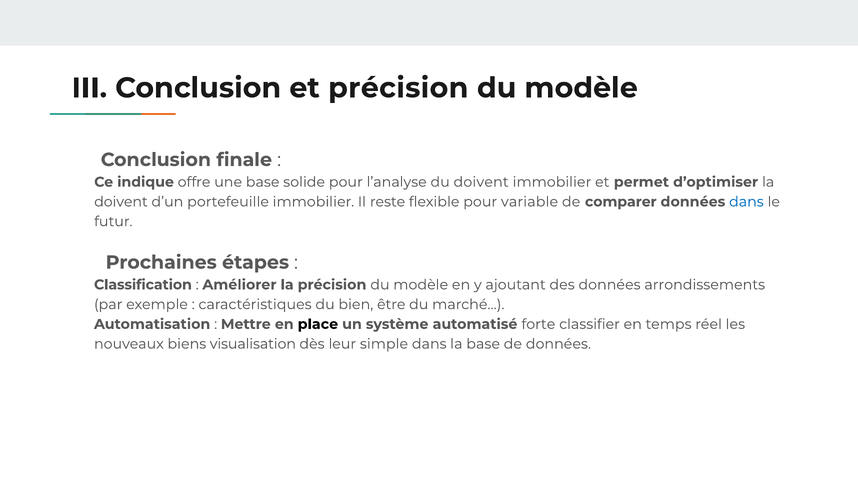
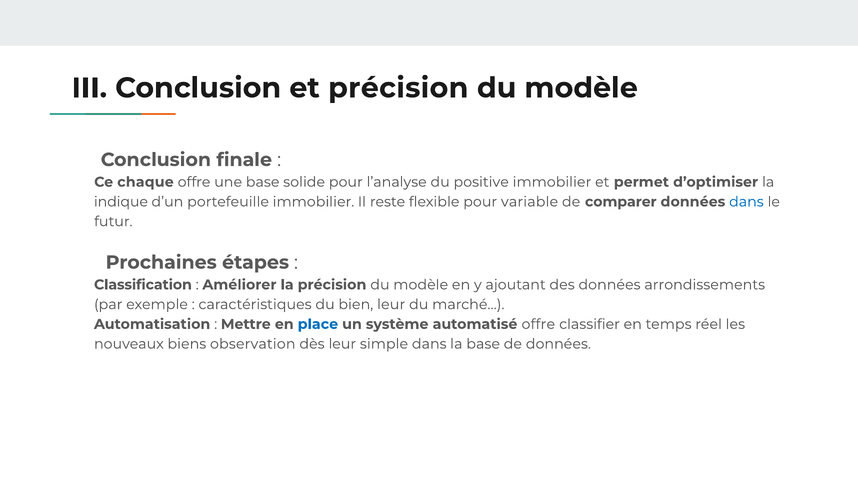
indique: indique -> chaque (145, 182)
du doivent: doivent -> positive (481, 182)
doivent: doivent -> indique (121, 202)
bien être: être -> leur (391, 304)
place colour: black -> blue (318, 324)
automatisé forte: forte -> offre (538, 324)
visualisation: visualisation -> observation (253, 344)
